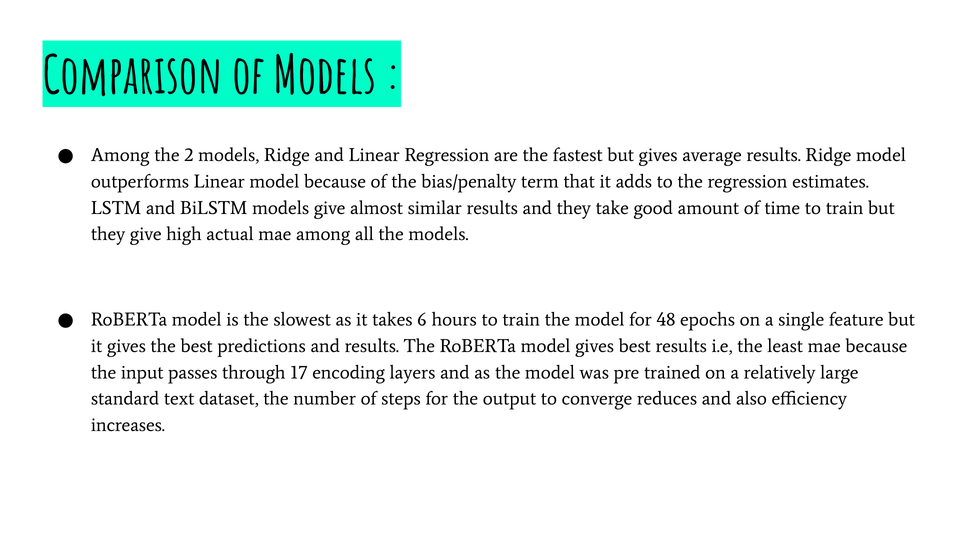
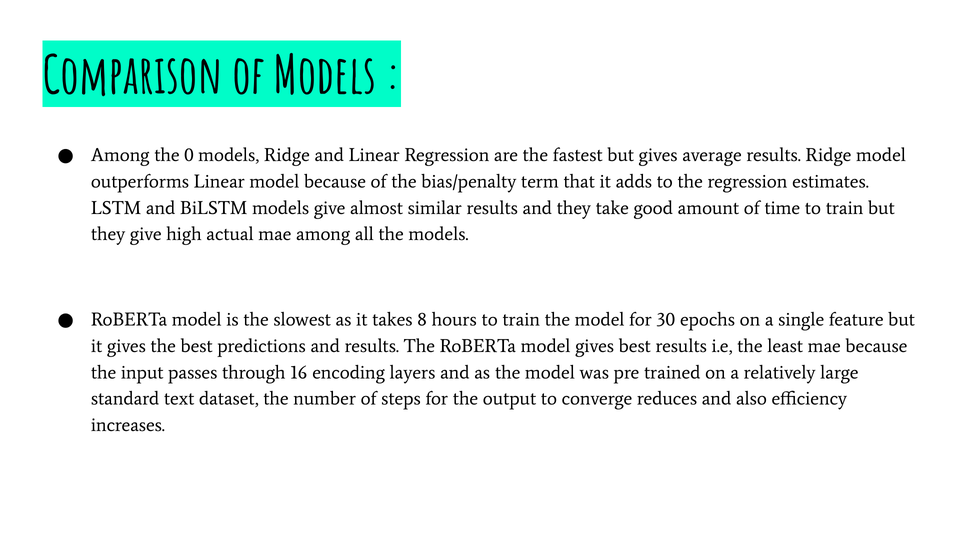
2: 2 -> 0 (189, 155)
6: 6 -> 8 (422, 319)
48: 48 -> 30 (666, 319)
17: 17 -> 16 (299, 372)
